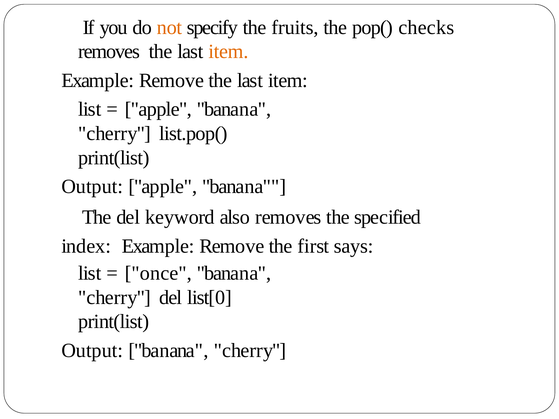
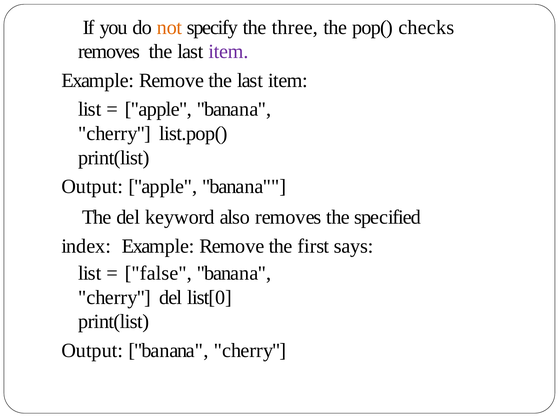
fruits: fruits -> three (295, 27)
item colour: orange -> purple (228, 52)
once: once -> false (158, 273)
